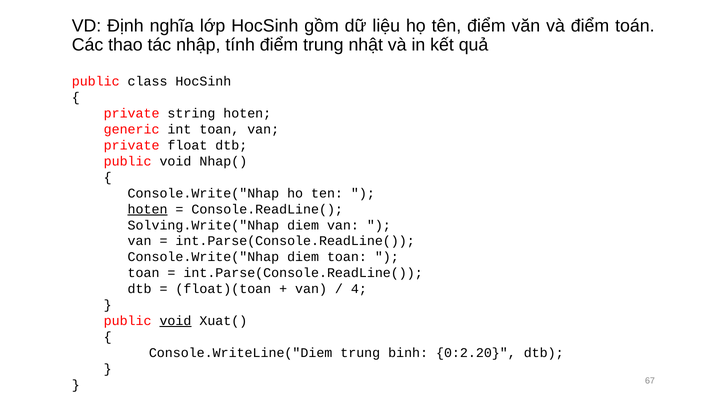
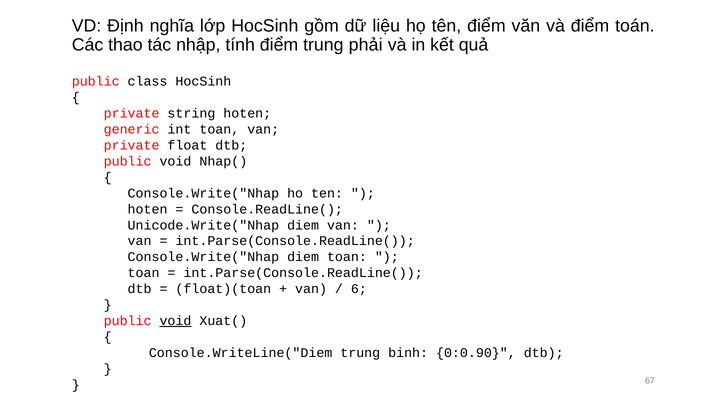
nhật: nhật -> phải (366, 45)
hoten underline: present -> none (148, 209)
Solving.Write("Nhap: Solving.Write("Nhap -> Unicode.Write("Nhap (203, 225)
4: 4 -> 6 (359, 289)
0:2.20: 0:2.20 -> 0:0.90 (476, 353)
